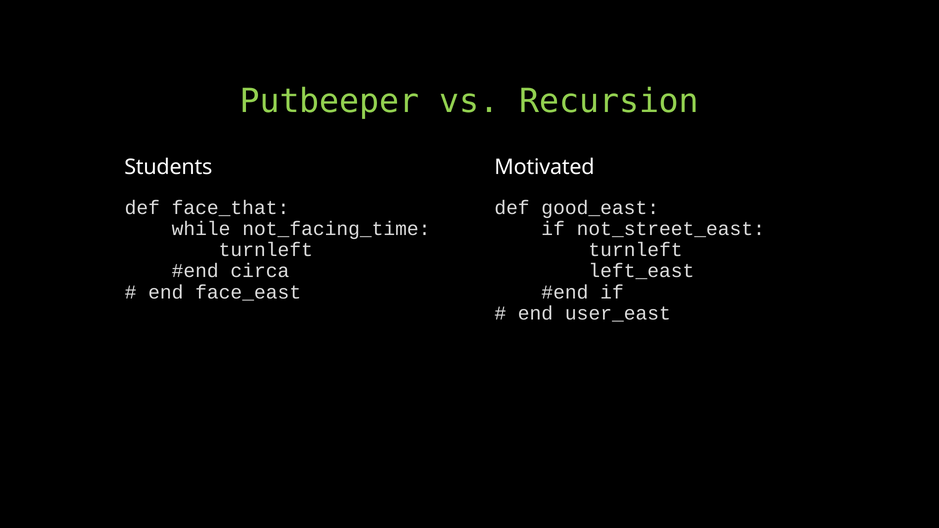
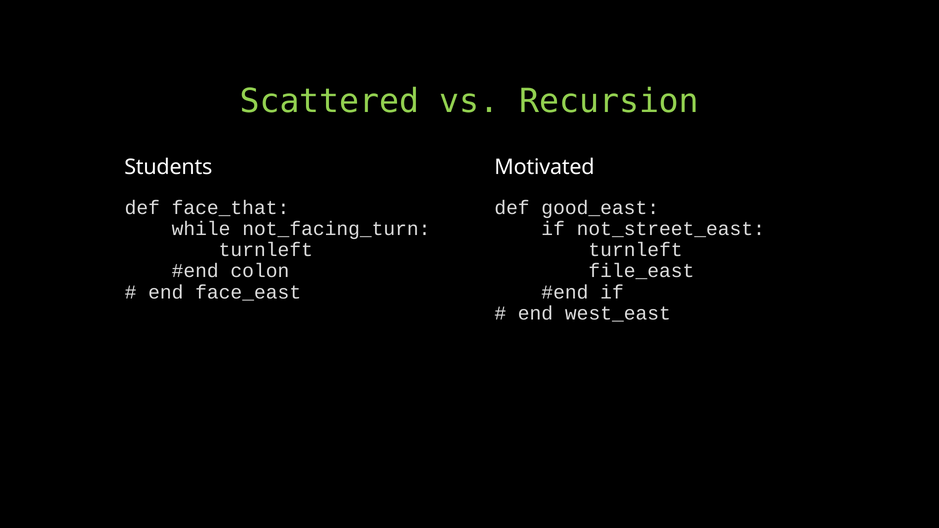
Putbeeper: Putbeeper -> Scattered (329, 102)
not_facing_time: not_facing_time -> not_facing_turn (336, 229)
circa: circa -> colon (260, 271)
left_east: left_east -> file_east (641, 271)
user_east: user_east -> west_east (618, 313)
